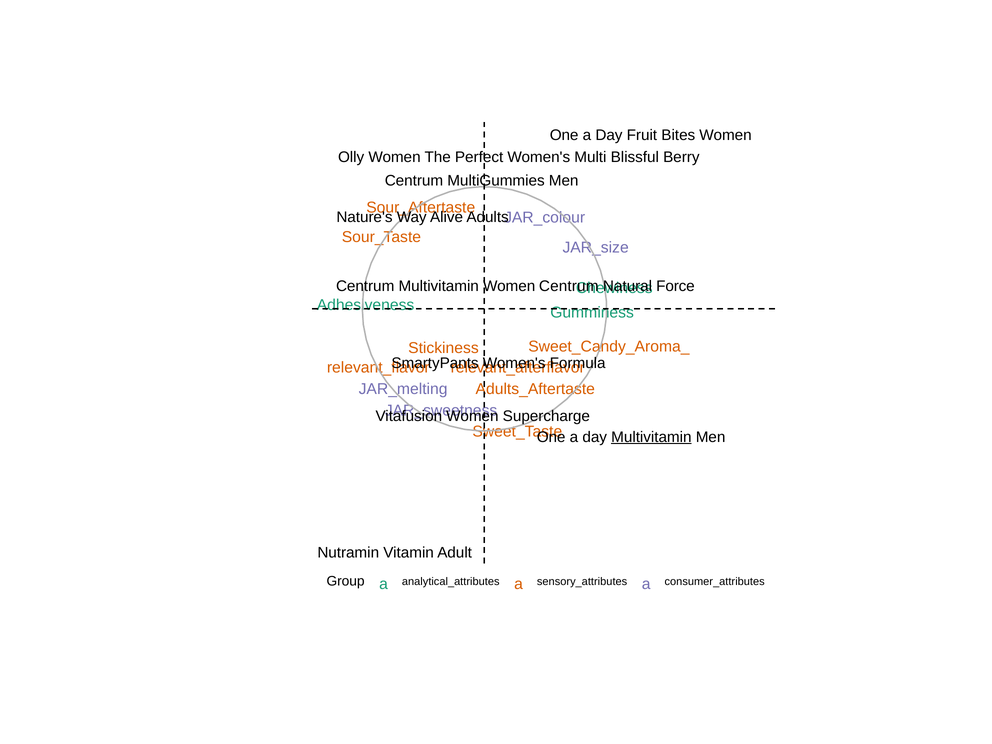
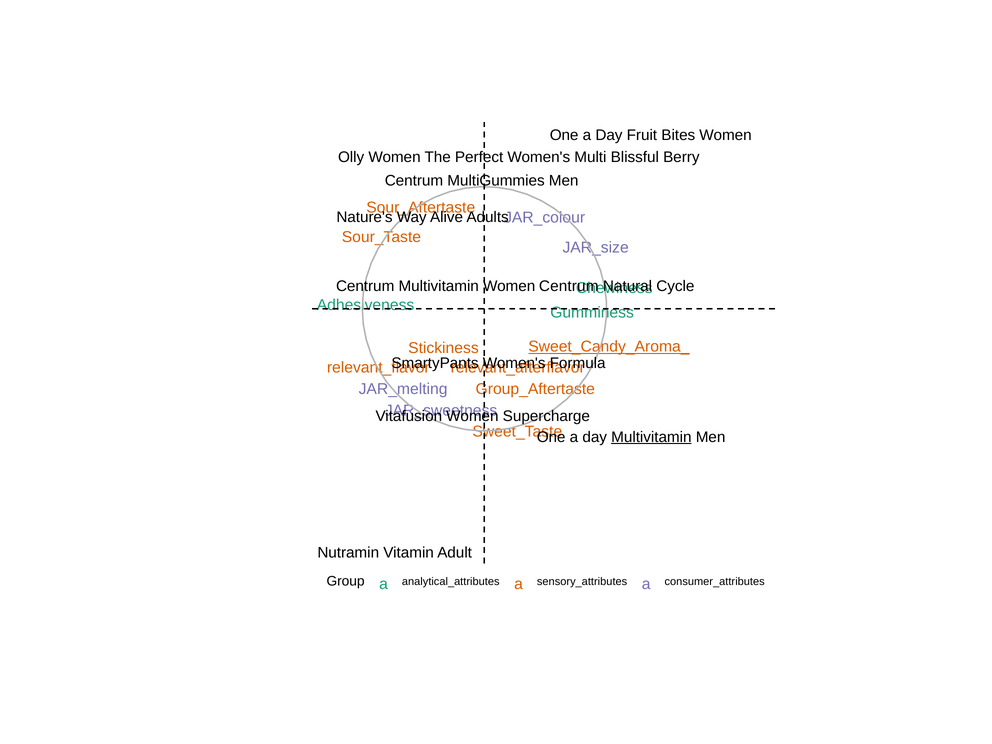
Force: Force -> Cycle (675, 286)
Sweet_Candy_Aroma_ underline: none -> present (609, 347)
Adults_Aftertaste: Adults_Aftertaste -> Group_Aftertaste (535, 389)
